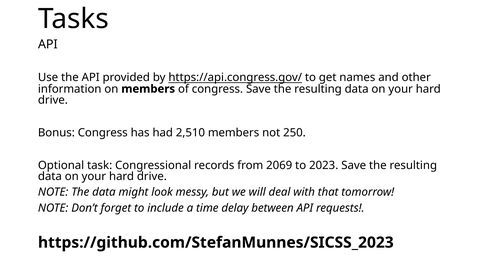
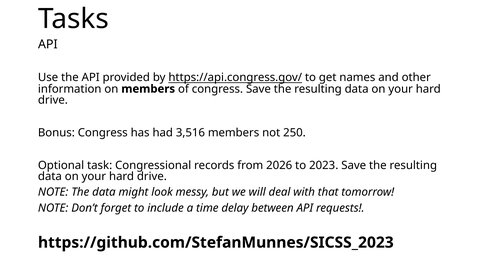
2,510: 2,510 -> 3,516 (190, 133)
2069: 2069 -> 2026 (279, 165)
